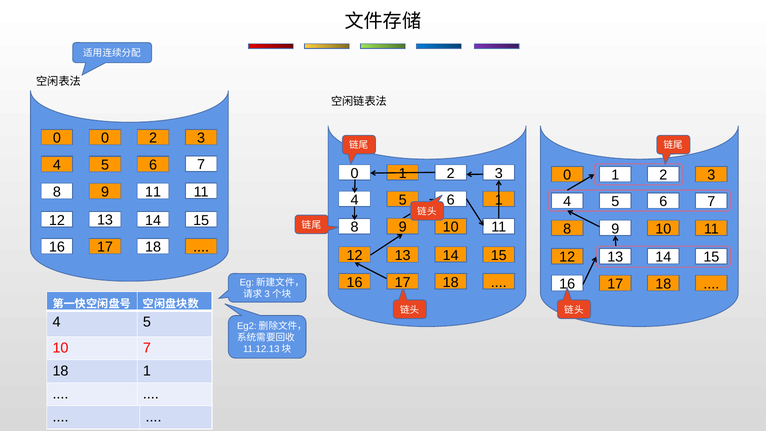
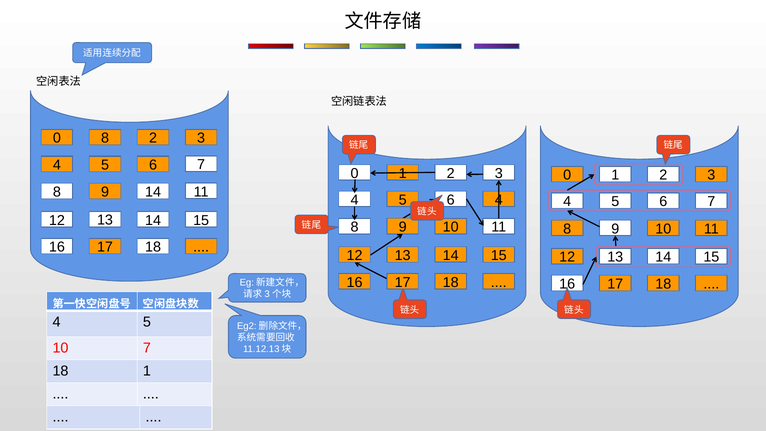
0 0: 0 -> 8 (105, 138)
9 11: 11 -> 14 (153, 192)
6 1: 1 -> 4 (499, 200)
